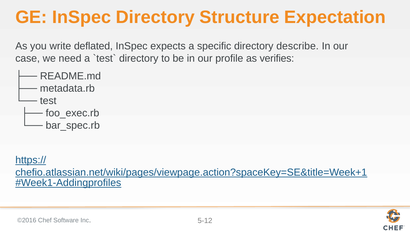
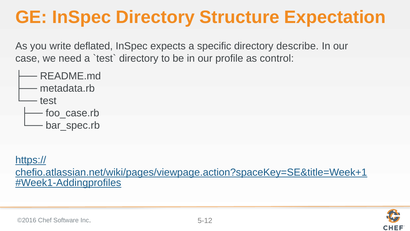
verifies: verifies -> control (277, 58)
foo_exec.rb: foo_exec.rb -> foo_case.rb (72, 113)
